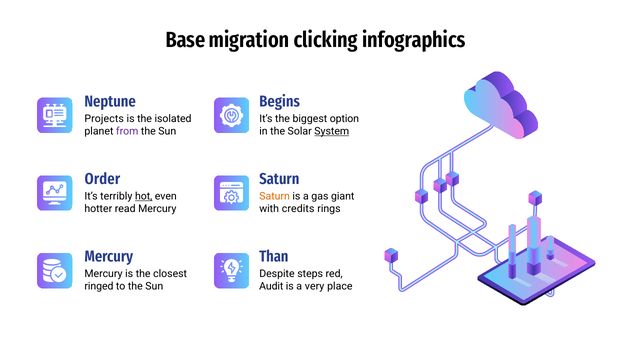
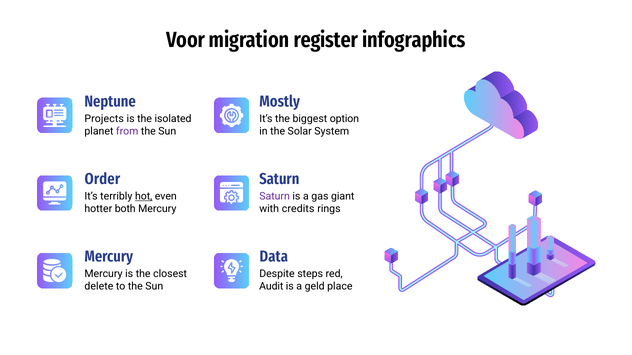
Base: Base -> Voor (185, 40)
clicking: clicking -> register (326, 40)
Begins: Begins -> Mostly (280, 101)
System underline: present -> none (332, 131)
Saturn colour: orange -> purple (275, 196)
read: read -> both (125, 209)
Than: Than -> Data (274, 257)
ringed: ringed -> delete (99, 287)
very: very -> geld (315, 287)
